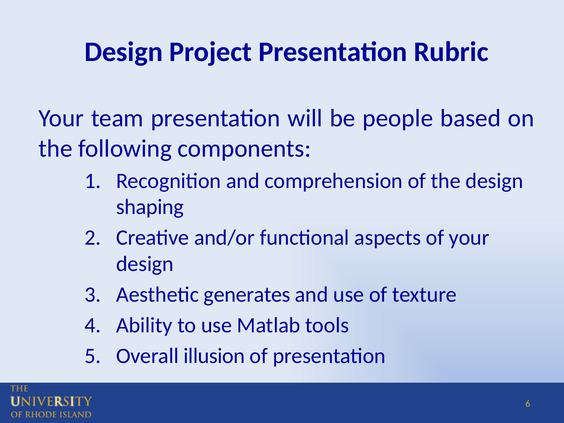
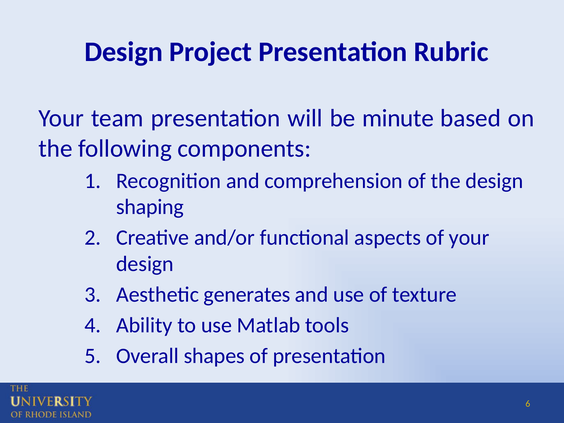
people: people -> minute (398, 118)
illusion: illusion -> shapes (214, 356)
